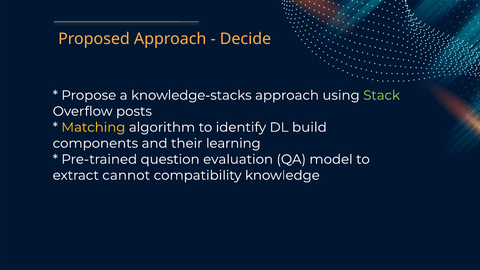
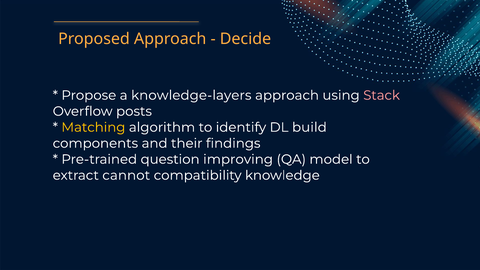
knowledge-stacks: knowledge-stacks -> knowledge-layers (191, 95)
Stack colour: light green -> pink (382, 95)
learning: learning -> findings (233, 143)
evaluation: evaluation -> improving (238, 159)
